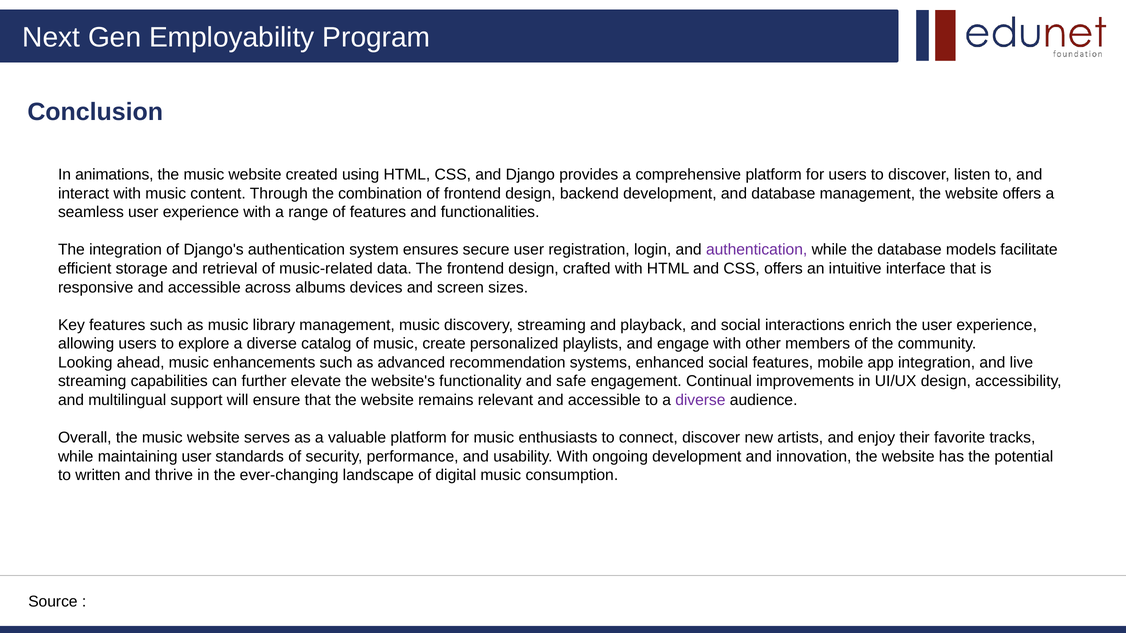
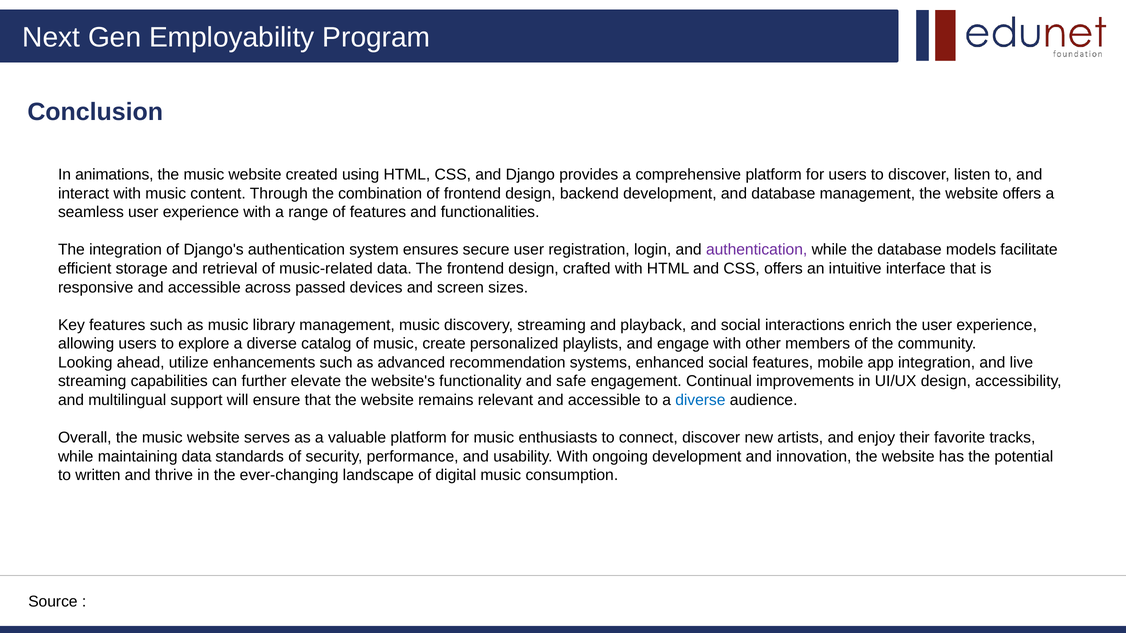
albums: albums -> passed (320, 288)
ahead music: music -> utilize (189, 363)
diverse colour: purple -> blue (700, 400)
maintaining user: user -> data (197, 457)
